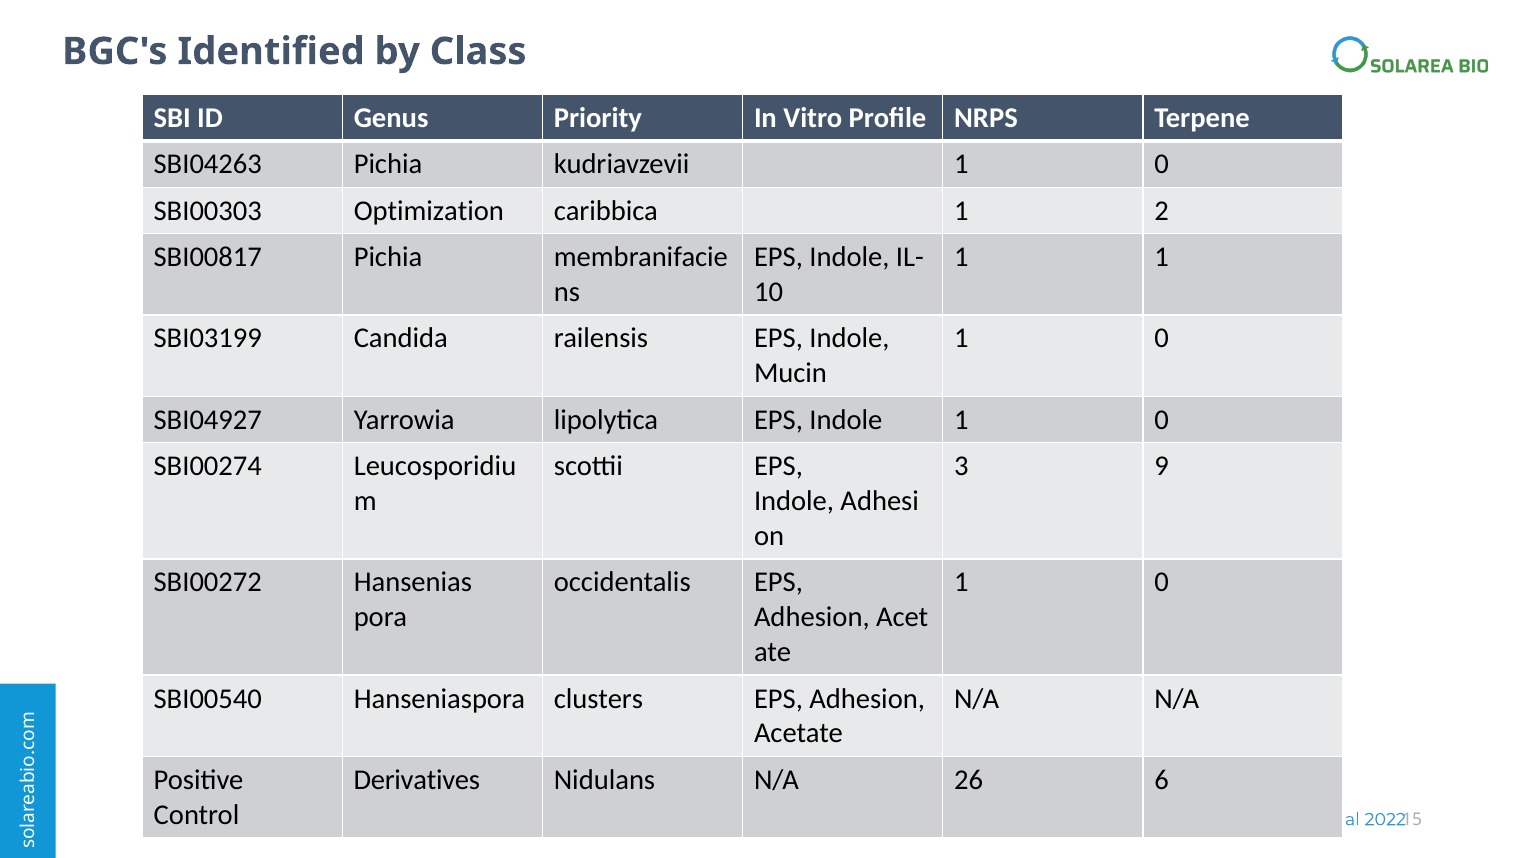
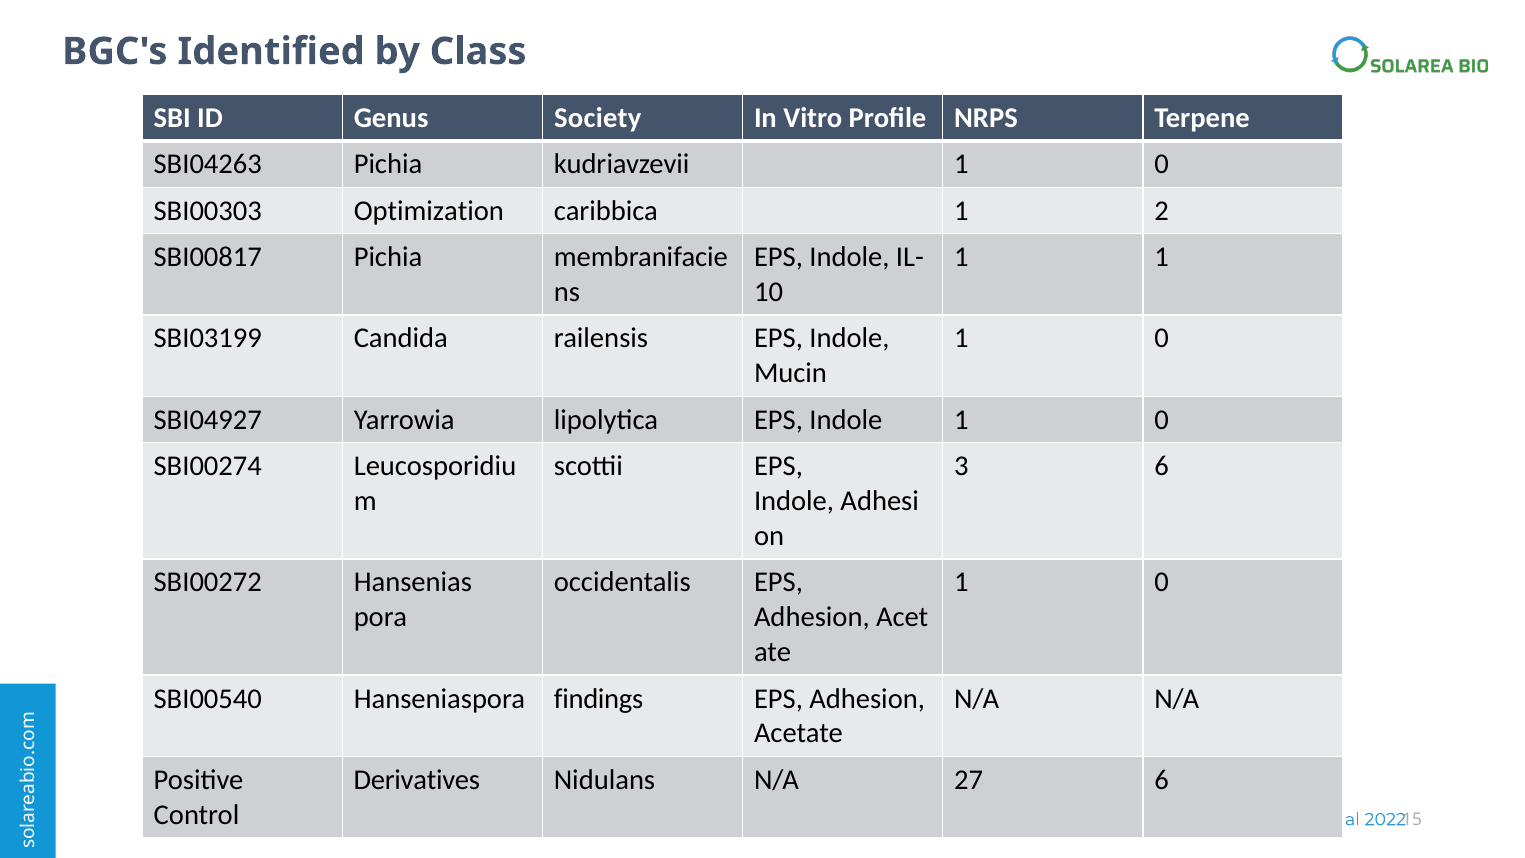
Priority: Priority -> Society (598, 118)
3 9: 9 -> 6 (1162, 466)
clusters: clusters -> findings (599, 698)
26: 26 -> 27 (969, 780)
